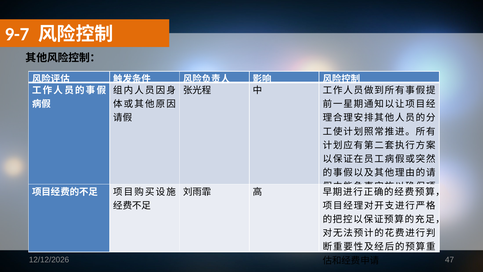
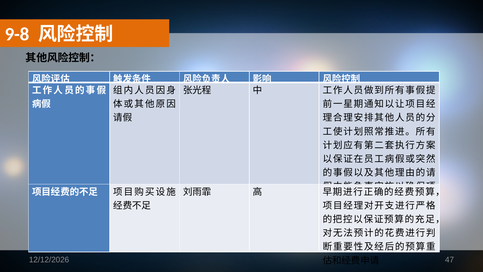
9-7: 9-7 -> 9-8 (17, 34)
